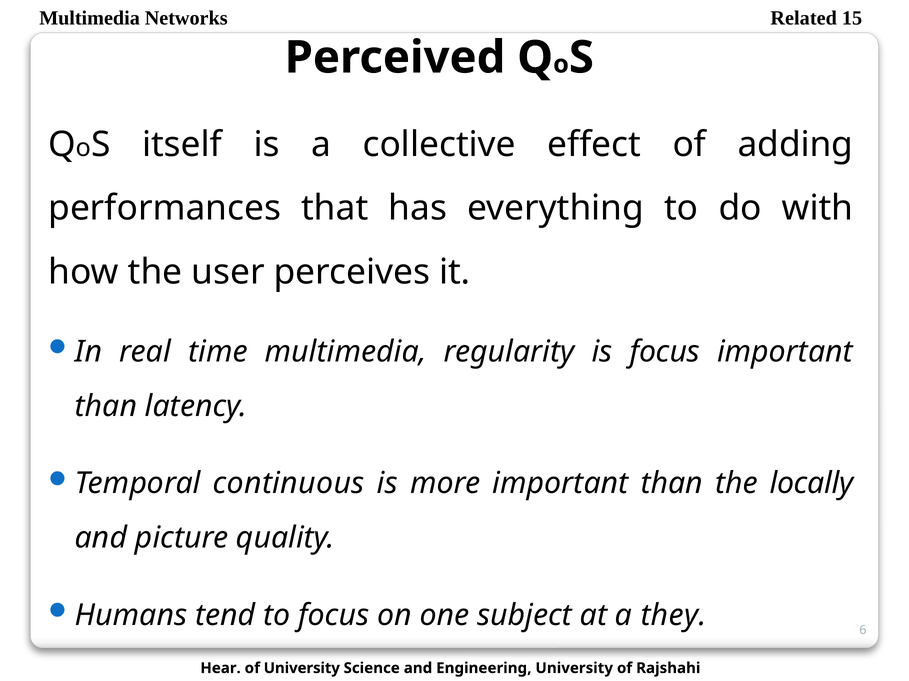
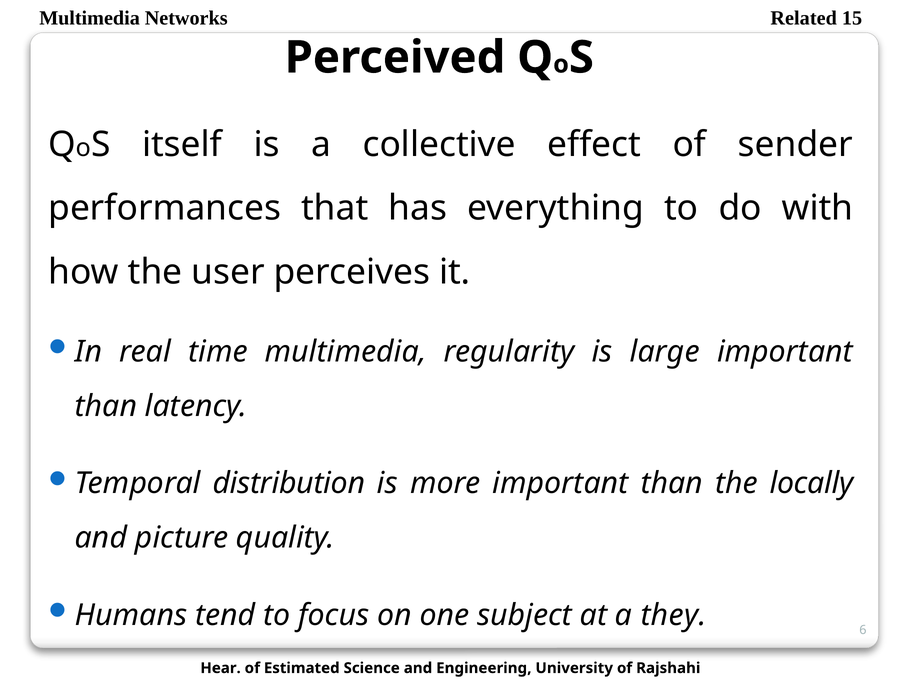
adding: adding -> sender (795, 145)
is focus: focus -> large (665, 352)
continuous: continuous -> distribution (289, 484)
of University: University -> Estimated (302, 669)
